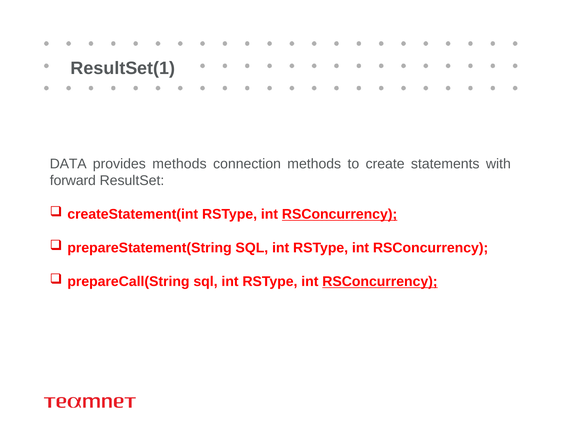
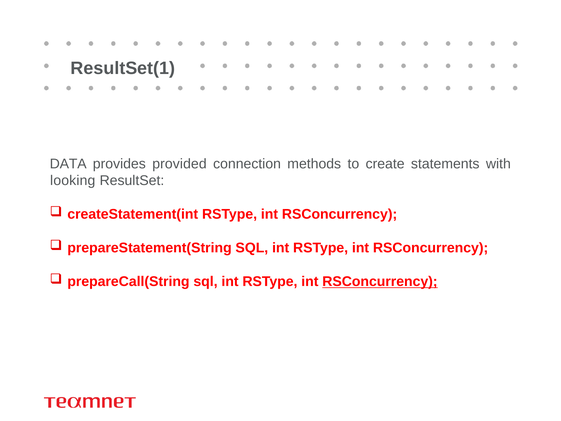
provides methods: methods -> provided (179, 164)
forward: forward -> looking (73, 181)
RSConcurrency underline: present -> none (340, 214)
